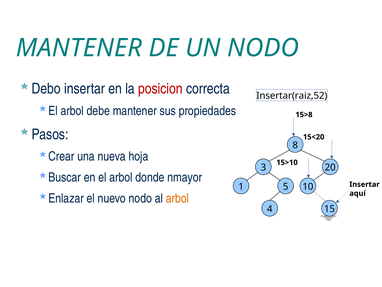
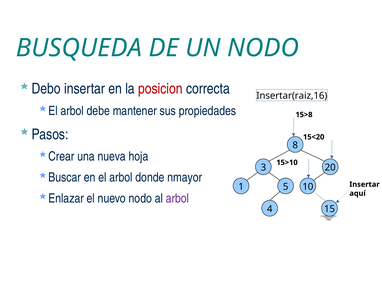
MANTENER: MANTENER -> BUSQUEDA (79, 48)
Insertar(raiz,52: Insertar(raiz,52 -> Insertar(raiz,16 (292, 96)
arbol colour: orange -> purple (177, 198)
